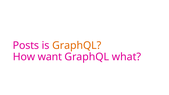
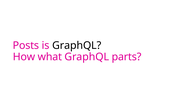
GraphQL colour: orange -> black (77, 45)
want: want -> what (50, 57)
what: what -> parts (126, 57)
